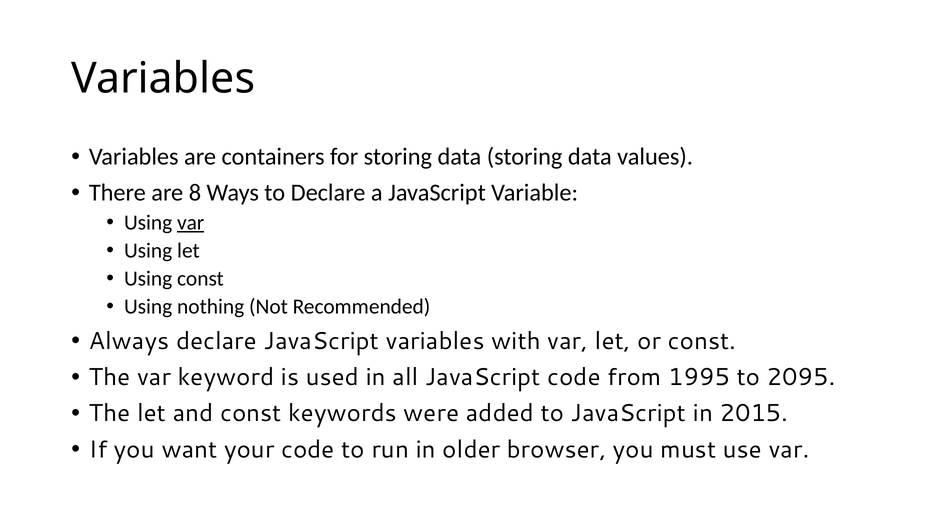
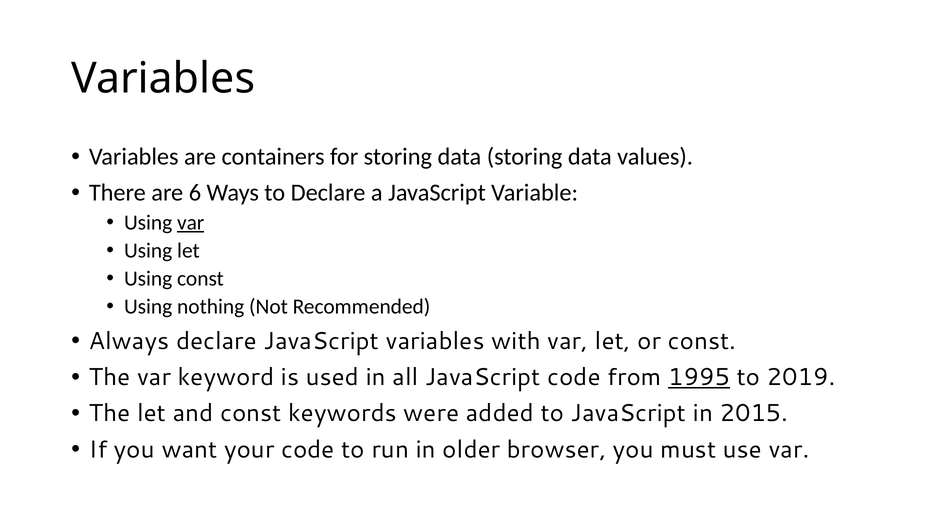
8: 8 -> 6 (195, 193)
1995 underline: none -> present (699, 377)
2095: 2095 -> 2019 (801, 377)
